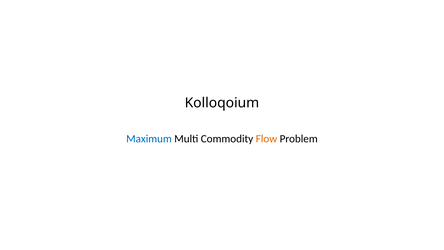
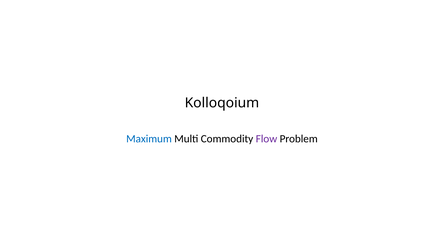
Flow colour: orange -> purple (266, 139)
